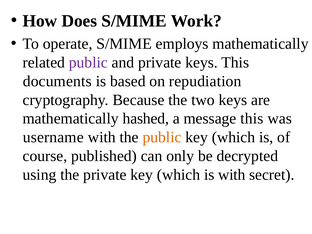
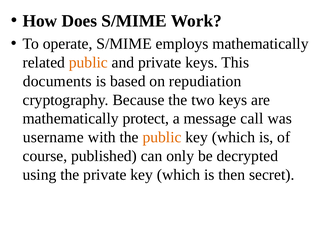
public colour: purple -> orange (88, 62)
hashed: hashed -> protect (146, 119)
message this: this -> call (252, 119)
is with: with -> then (232, 175)
